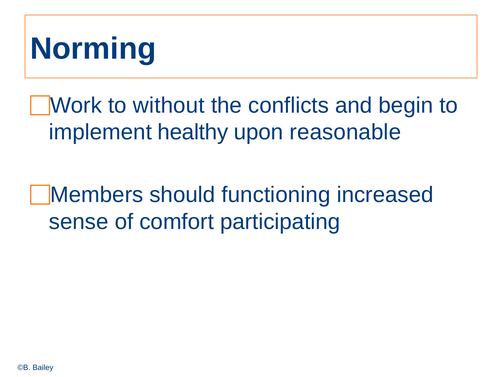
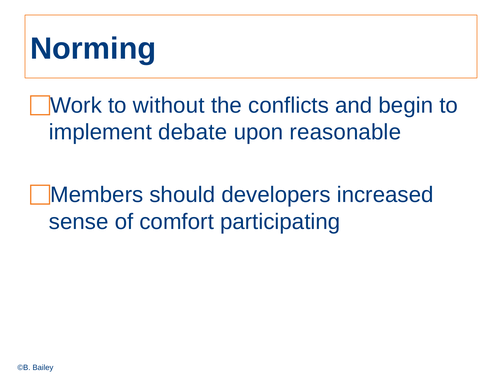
healthy: healthy -> debate (193, 132)
functioning: functioning -> developers (276, 195)
